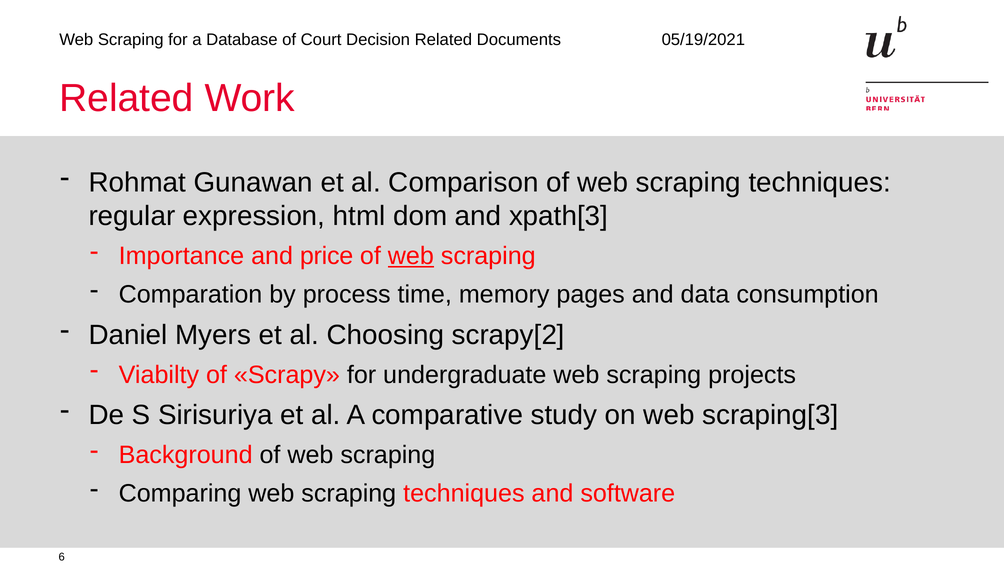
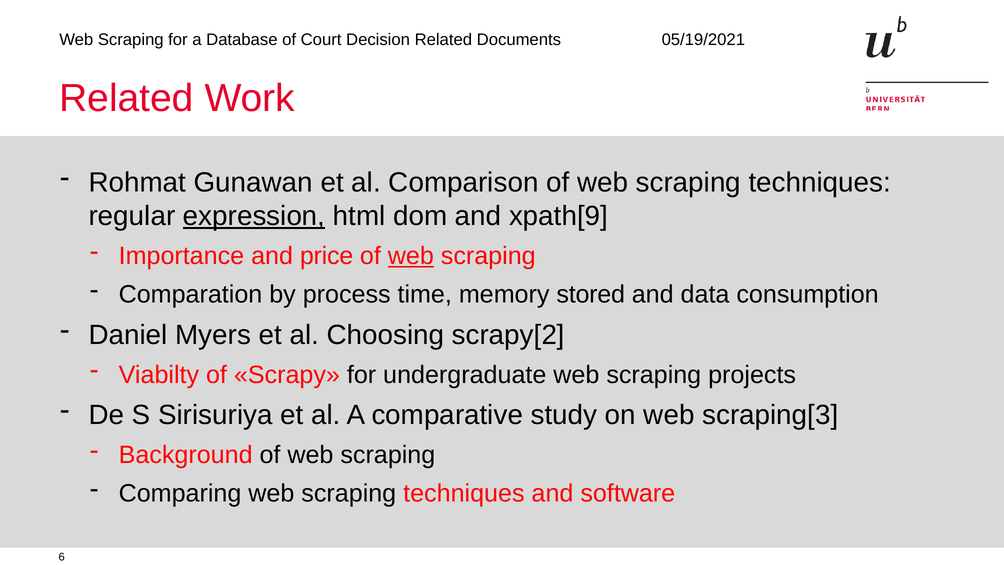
expression underline: none -> present (254, 216)
xpath[3: xpath[3 -> xpath[9 (559, 216)
pages: pages -> stored (591, 294)
